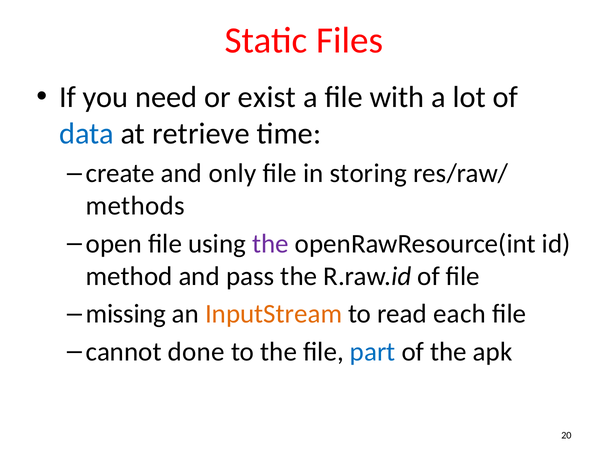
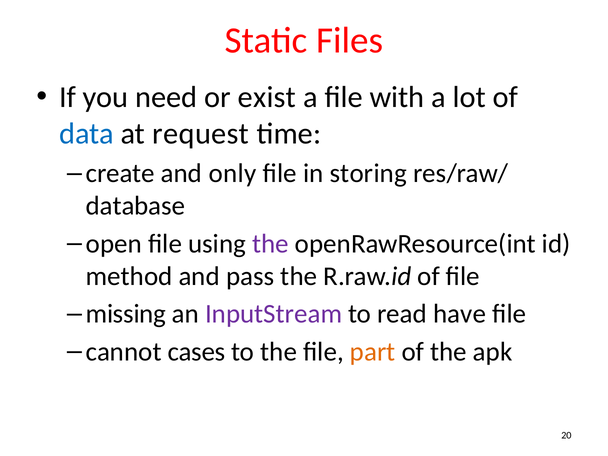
retrieve: retrieve -> request (201, 134)
methods: methods -> database (135, 206)
InputStream colour: orange -> purple (274, 314)
each: each -> have (460, 314)
done: done -> cases (197, 352)
part colour: blue -> orange (373, 352)
